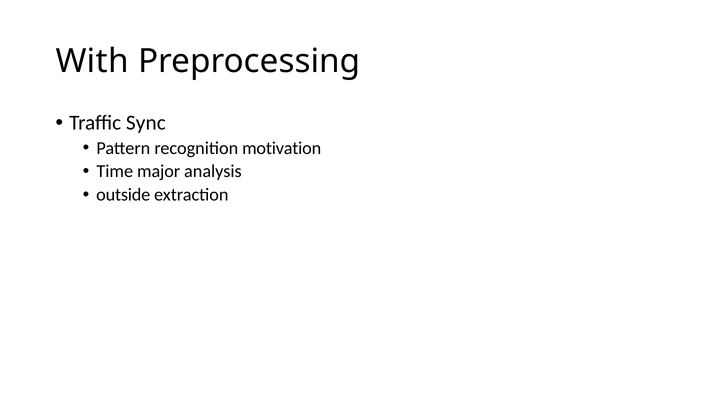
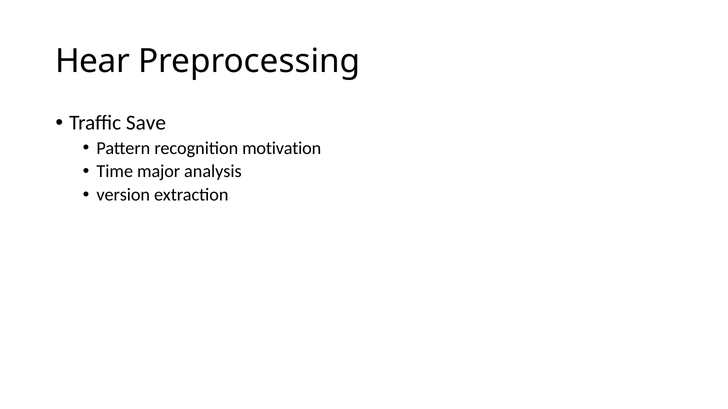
With: With -> Hear (93, 61)
Sync: Sync -> Save (146, 123)
outside: outside -> version (123, 195)
